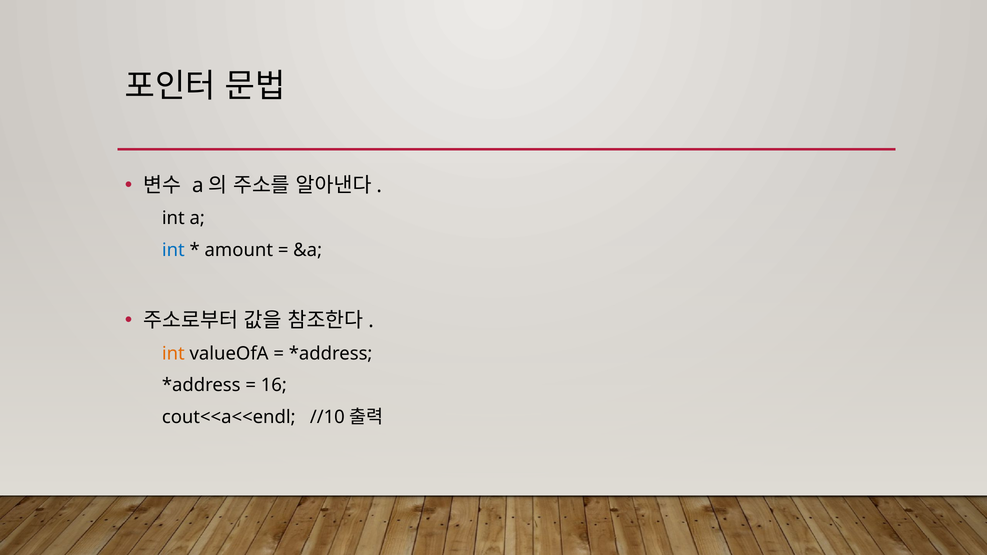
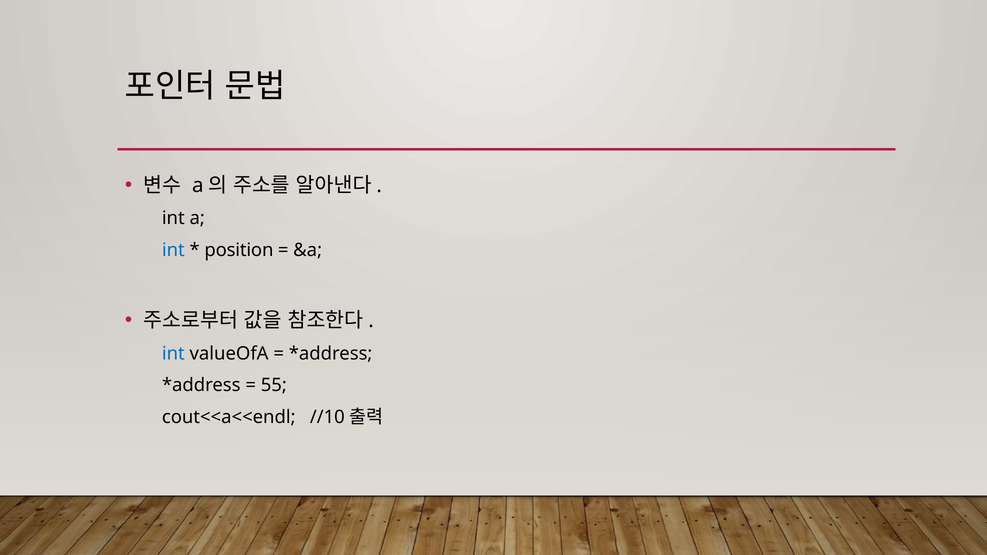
amount: amount -> position (239, 250)
int colour: orange -> blue (173, 354)
16: 16 -> 55 (274, 385)
